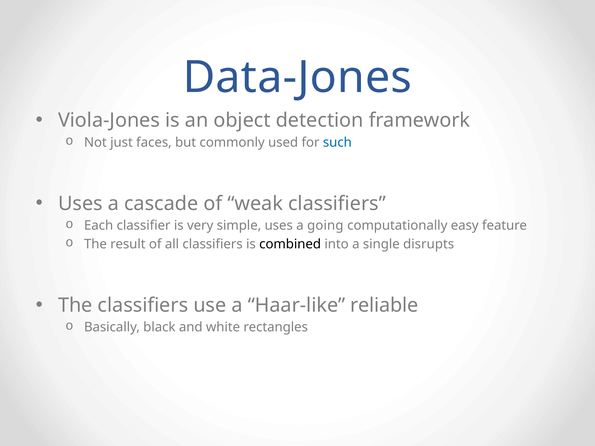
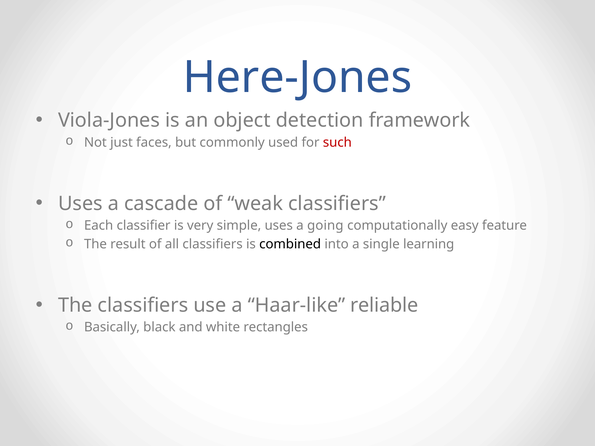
Data-Jones: Data-Jones -> Here-Jones (297, 77)
such colour: blue -> red (337, 142)
disrupts: disrupts -> learning (429, 244)
